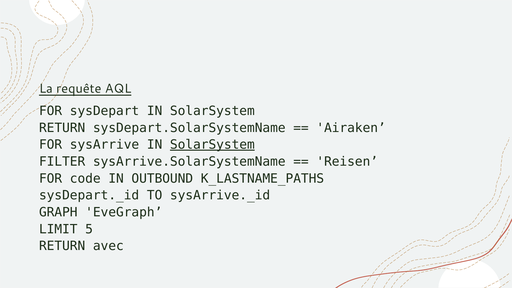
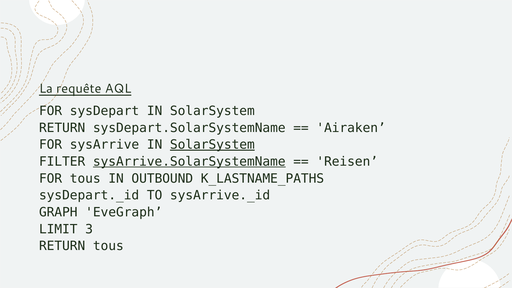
sysArrive.SolarSystemName underline: none -> present (189, 162)
FOR code: code -> tous (85, 178)
5: 5 -> 3 (89, 229)
RETURN avec: avec -> tous (108, 246)
